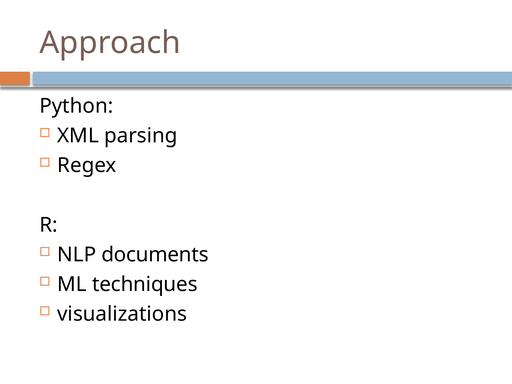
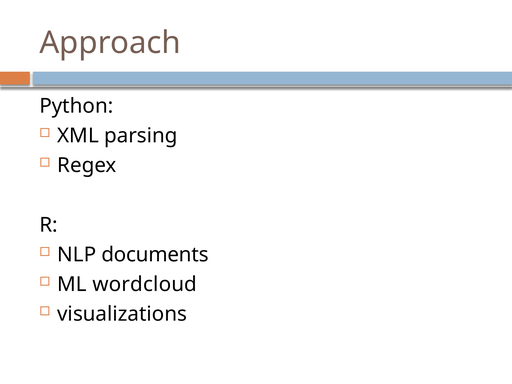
techniques: techniques -> wordcloud (145, 284)
